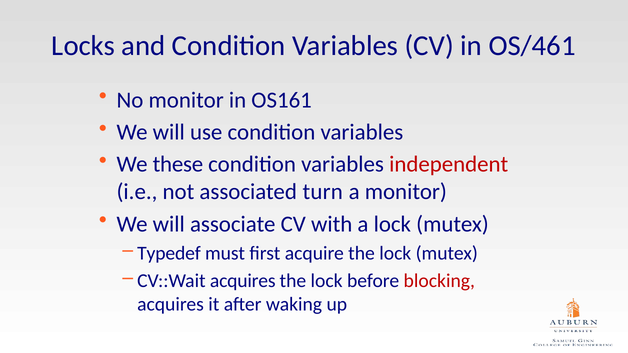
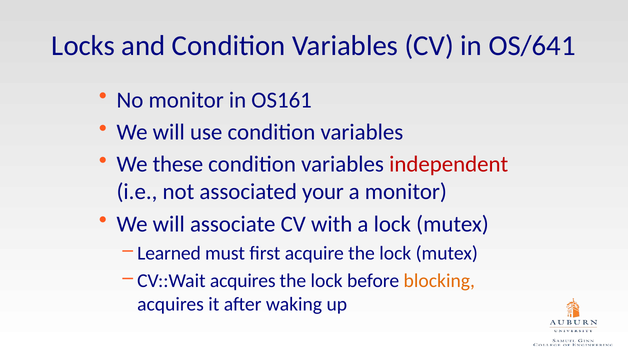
OS/461: OS/461 -> OS/641 (532, 46)
turn: turn -> your (323, 192)
Typedef: Typedef -> Learned (169, 253)
blocking colour: red -> orange (439, 281)
